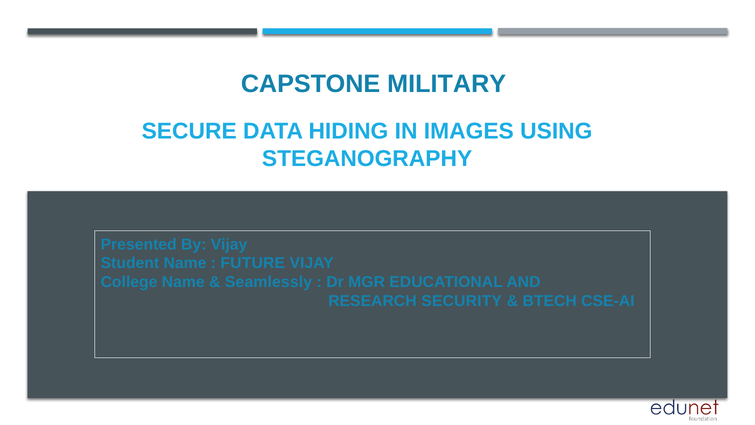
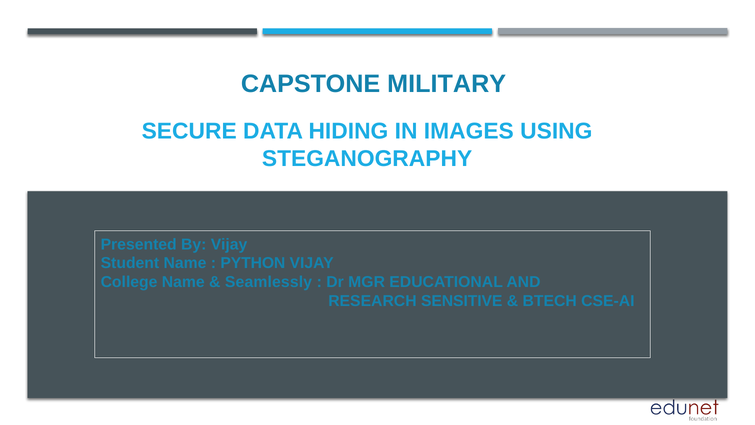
FUTURE: FUTURE -> PYTHON (253, 263)
SECURITY: SECURITY -> SENSITIVE (462, 301)
